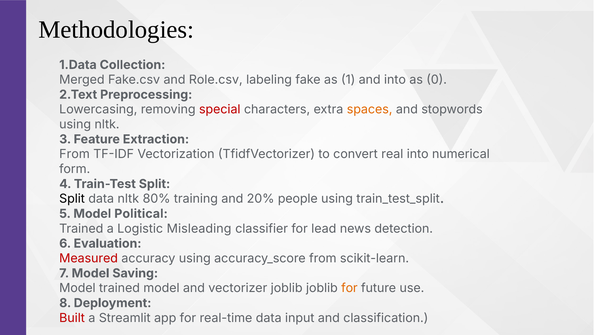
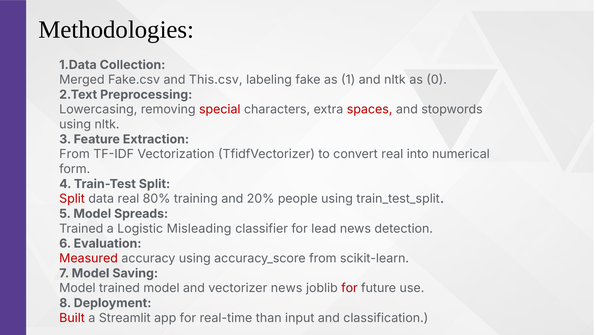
Role.csv: Role.csv -> This.csv (216, 80)
and into: into -> nltk (395, 80)
spaces colour: orange -> red (370, 110)
Split colour: black -> red (72, 199)
data nltk: nltk -> real (128, 199)
Political: Political -> Spreads (141, 214)
vectorizer joblib: joblib -> news (287, 288)
for colour: orange -> red (349, 288)
real-time data: data -> than (269, 318)
